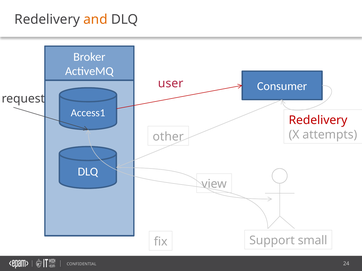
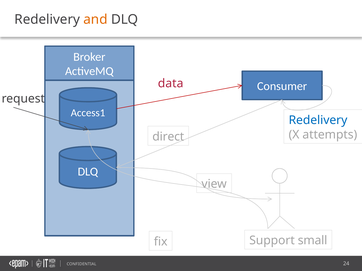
user: user -> data (171, 84)
Redelivery colour: red -> blue (318, 120)
other: other -> direct (168, 137)
